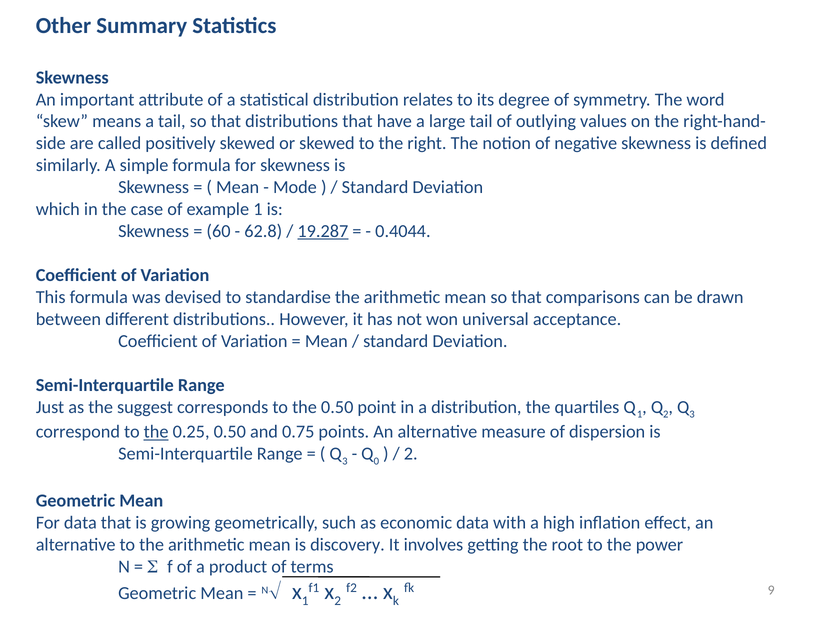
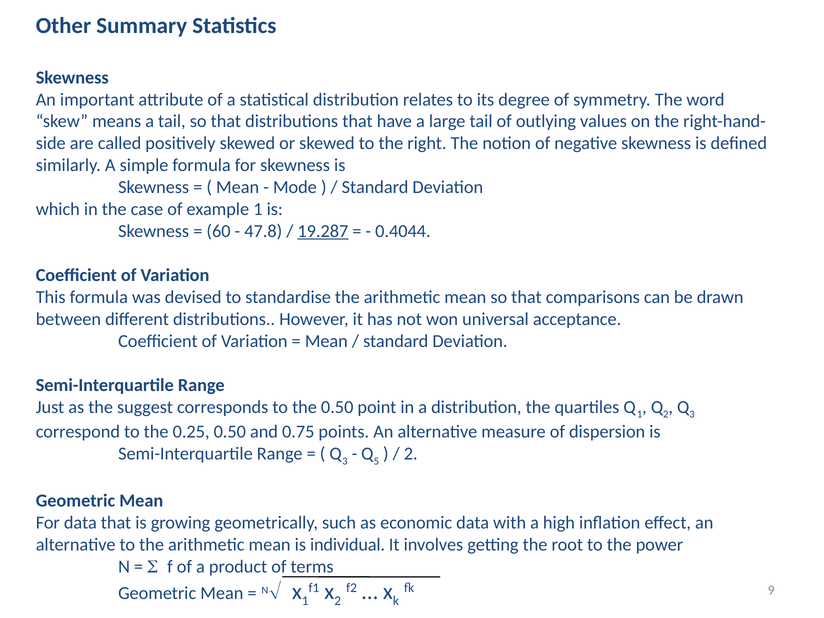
62.8: 62.8 -> 47.8 (263, 231)
the underline: present -> none (156, 432)
0: 0 -> 5 (376, 461)
discovery: discovery -> individual (348, 545)
